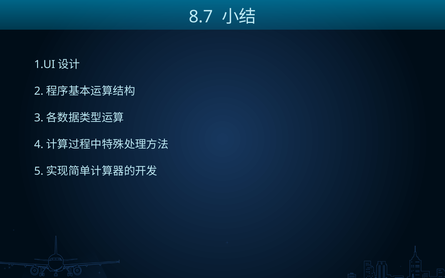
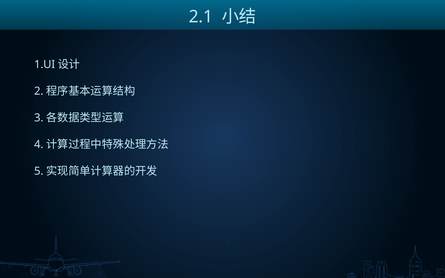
8.7: 8.7 -> 2.1 (201, 17)
